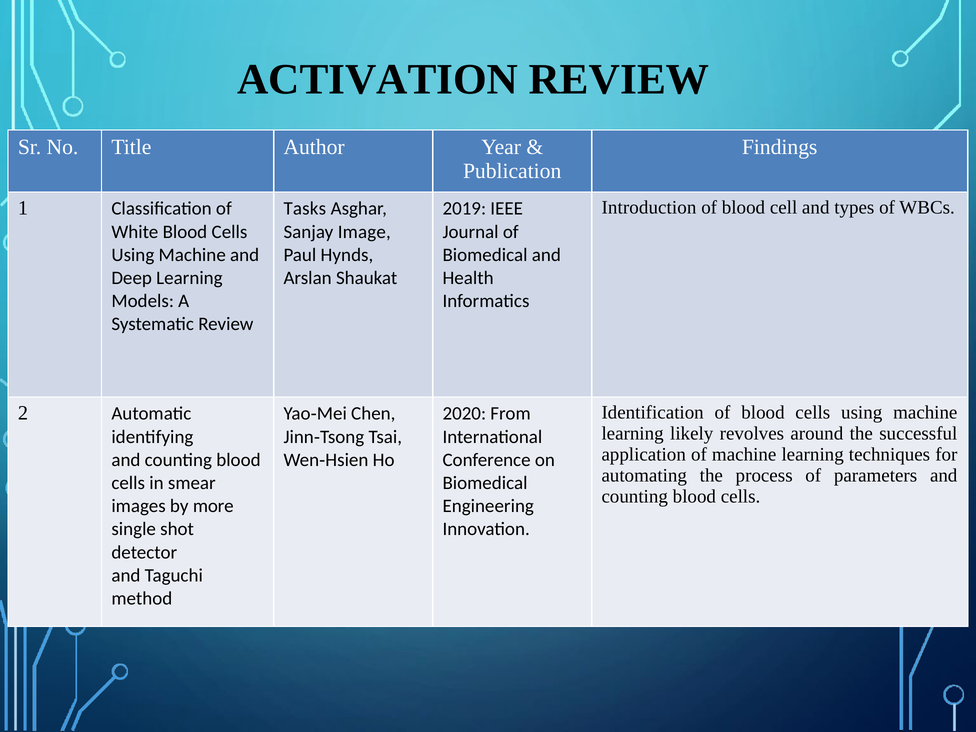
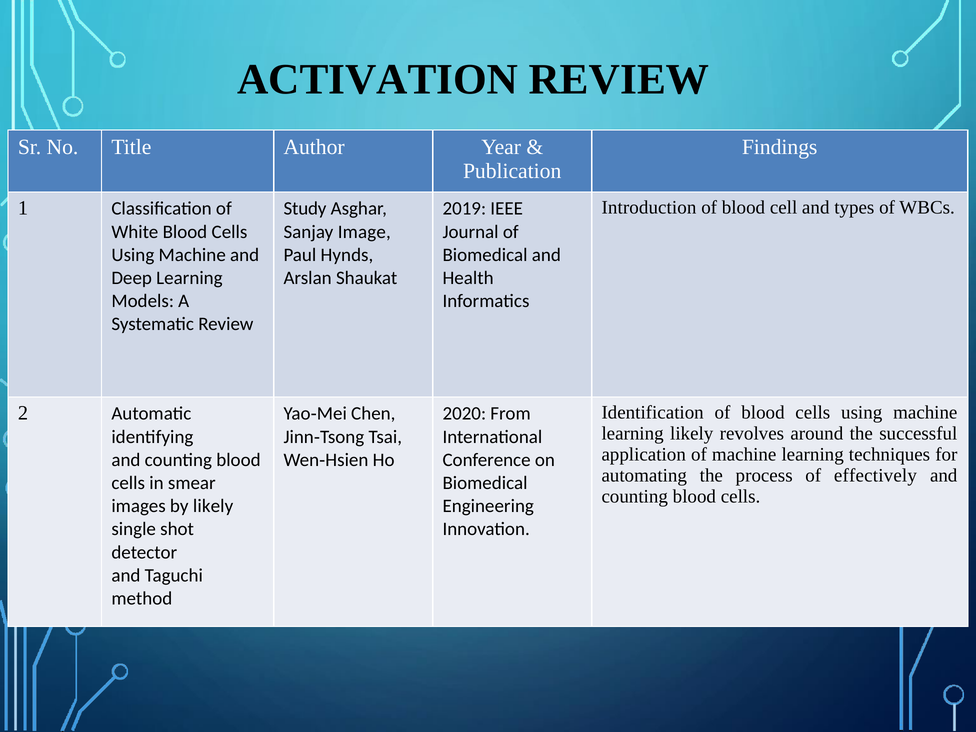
Tasks: Tasks -> Study (305, 209)
parameters: parameters -> effectively (875, 476)
by more: more -> likely (213, 506)
